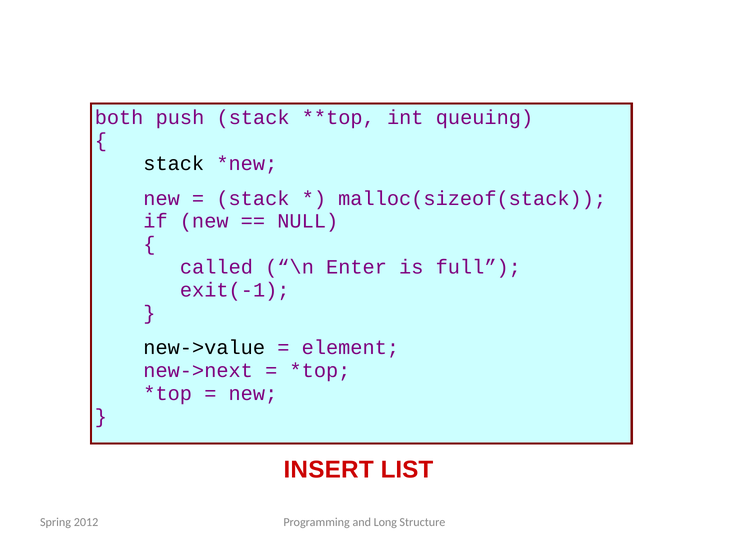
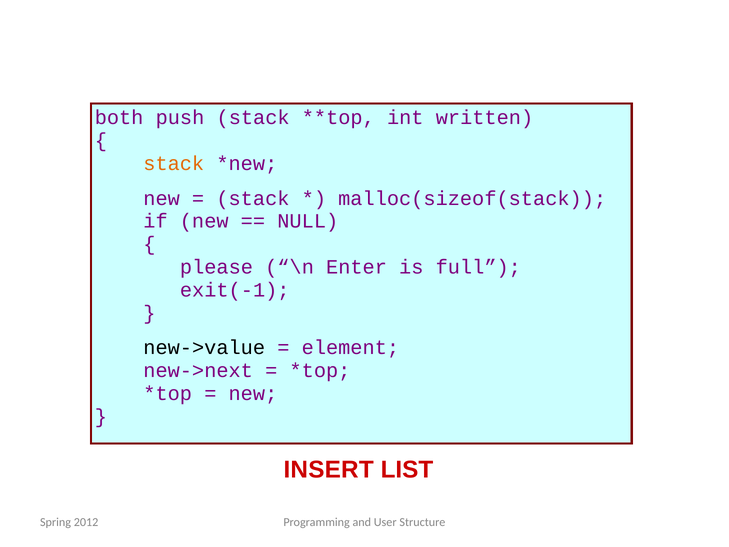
queuing: queuing -> written (484, 118)
stack colour: black -> orange (174, 164)
called: called -> please (216, 267)
Long: Long -> User (385, 522)
